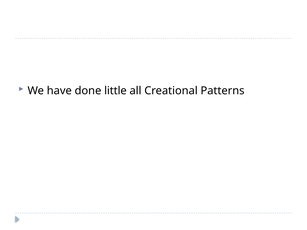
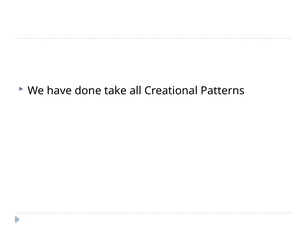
little: little -> take (115, 91)
